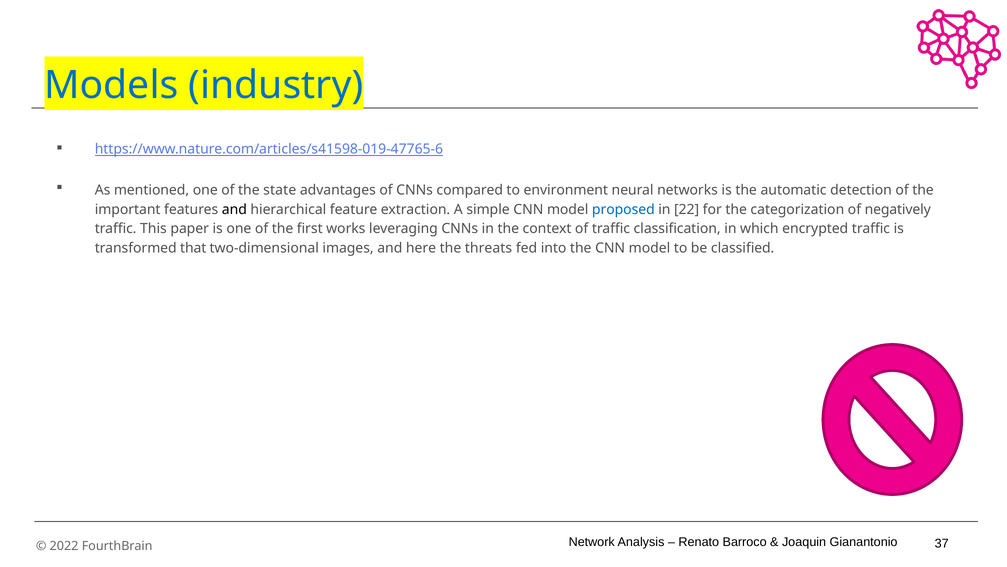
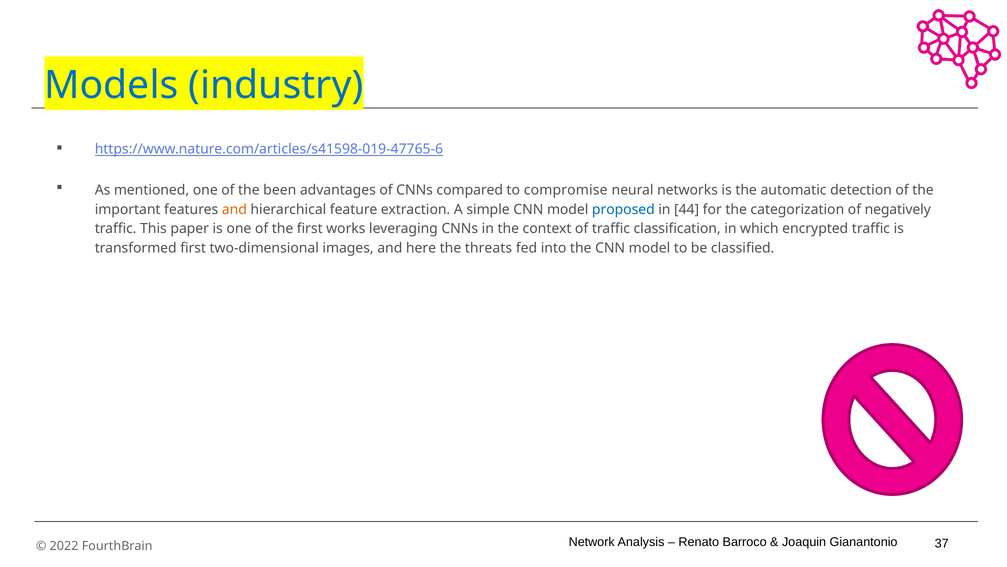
state: state -> been (280, 190)
environment: environment -> compromise (566, 190)
and colour: black -> orange (234, 209)
22: 22 -> 44 (687, 209)
transformed that: that -> first (193, 248)
